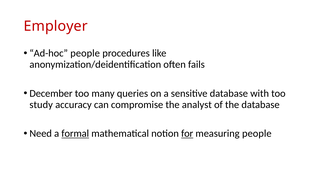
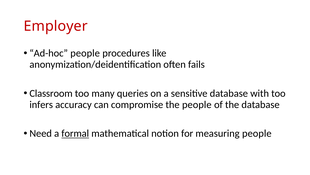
December: December -> Classroom (51, 93)
study: study -> infers (41, 104)
the analyst: analyst -> people (197, 104)
for underline: present -> none (187, 133)
